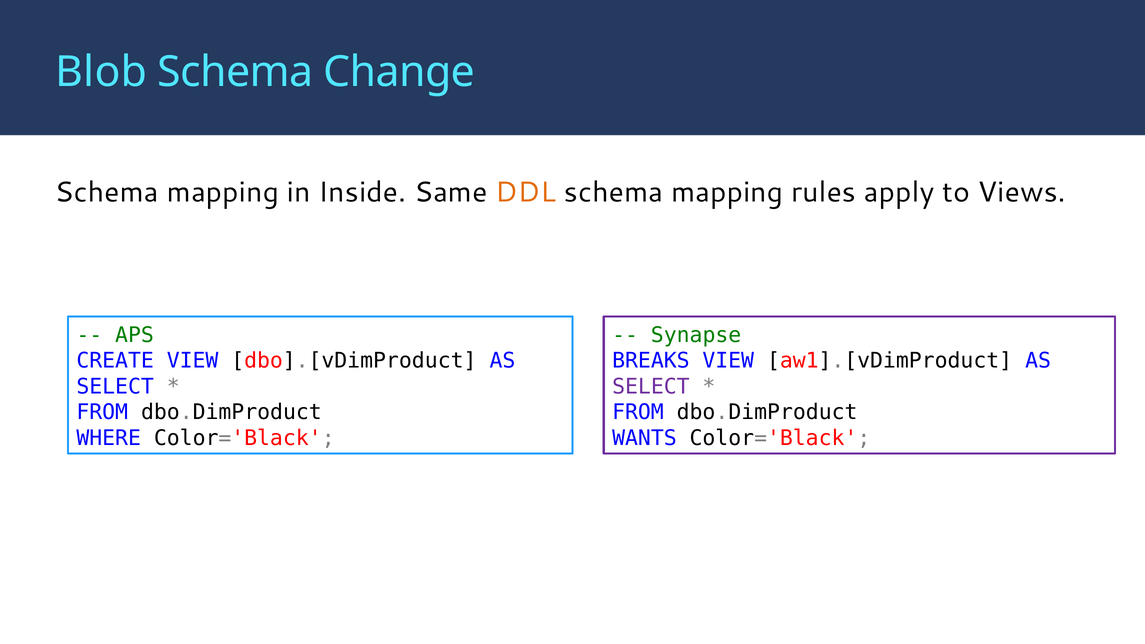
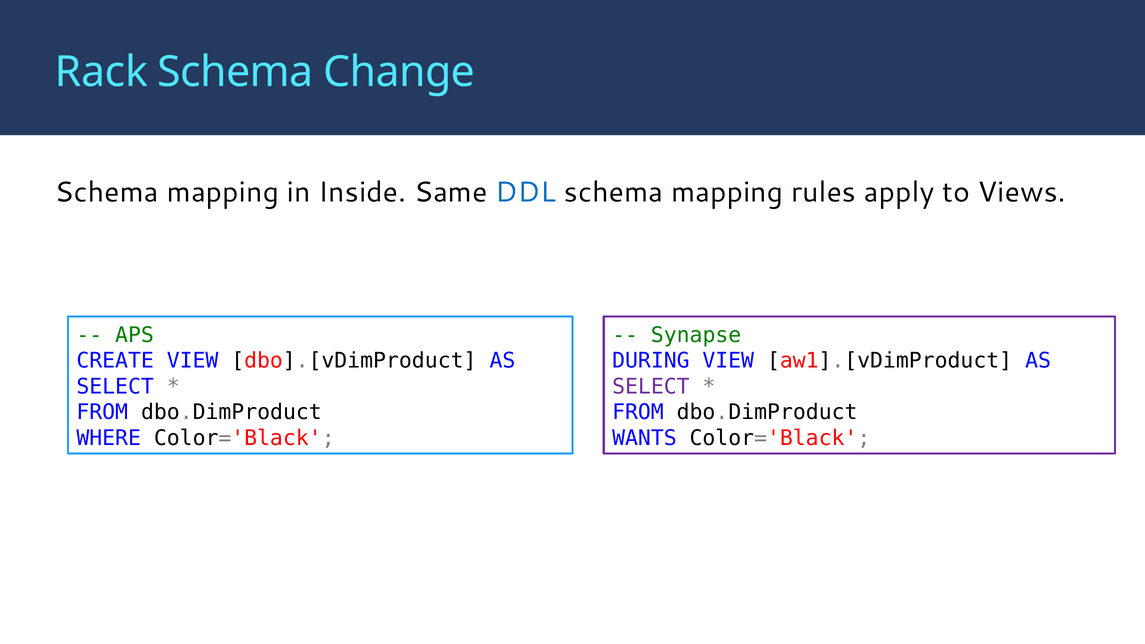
Blob: Blob -> Rack (101, 72)
DDL colour: orange -> blue (526, 192)
BREAKS: BREAKS -> DURING (651, 361)
